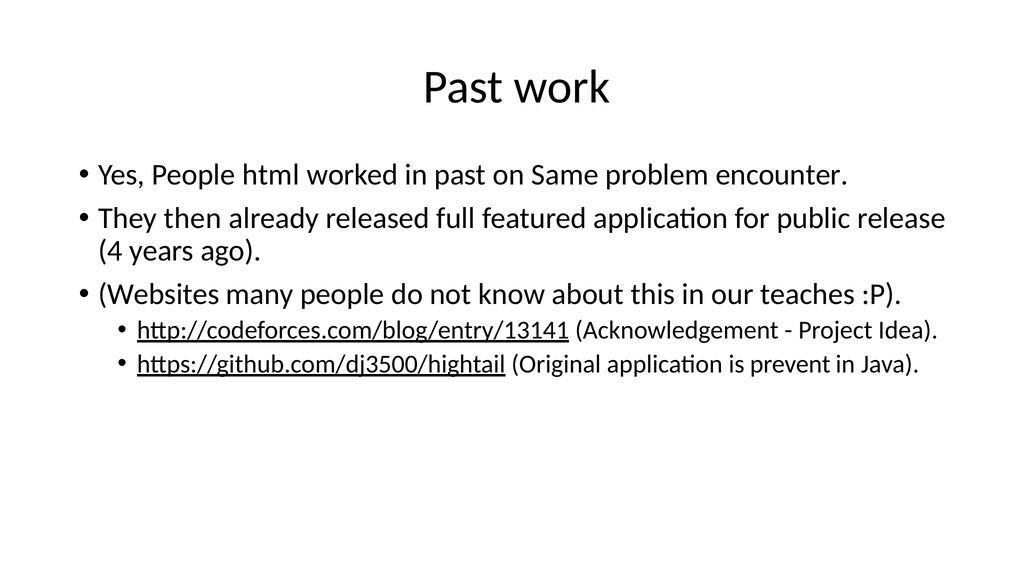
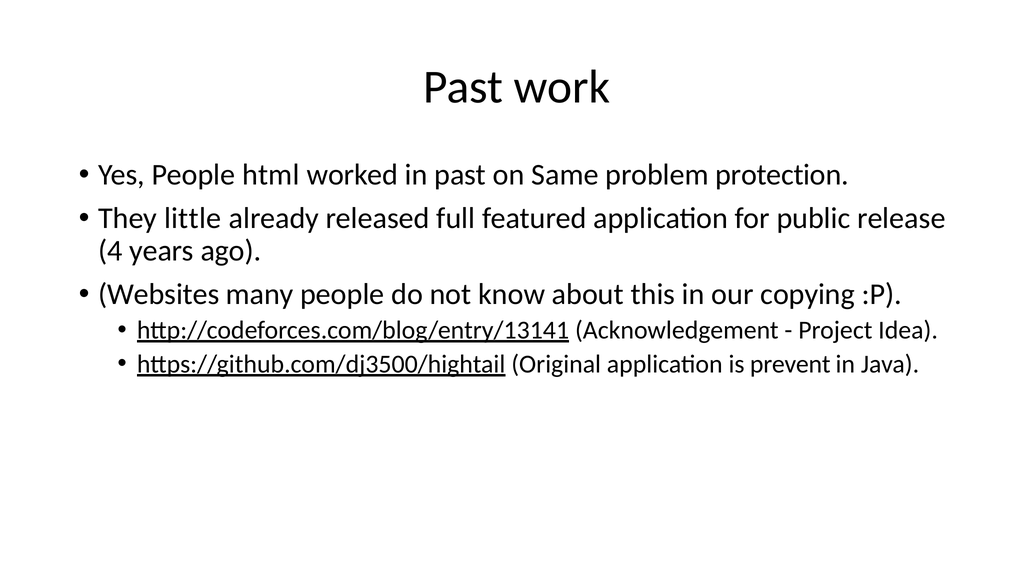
encounter: encounter -> protection (782, 175)
then: then -> little (193, 218)
teaches: teaches -> copying (808, 294)
